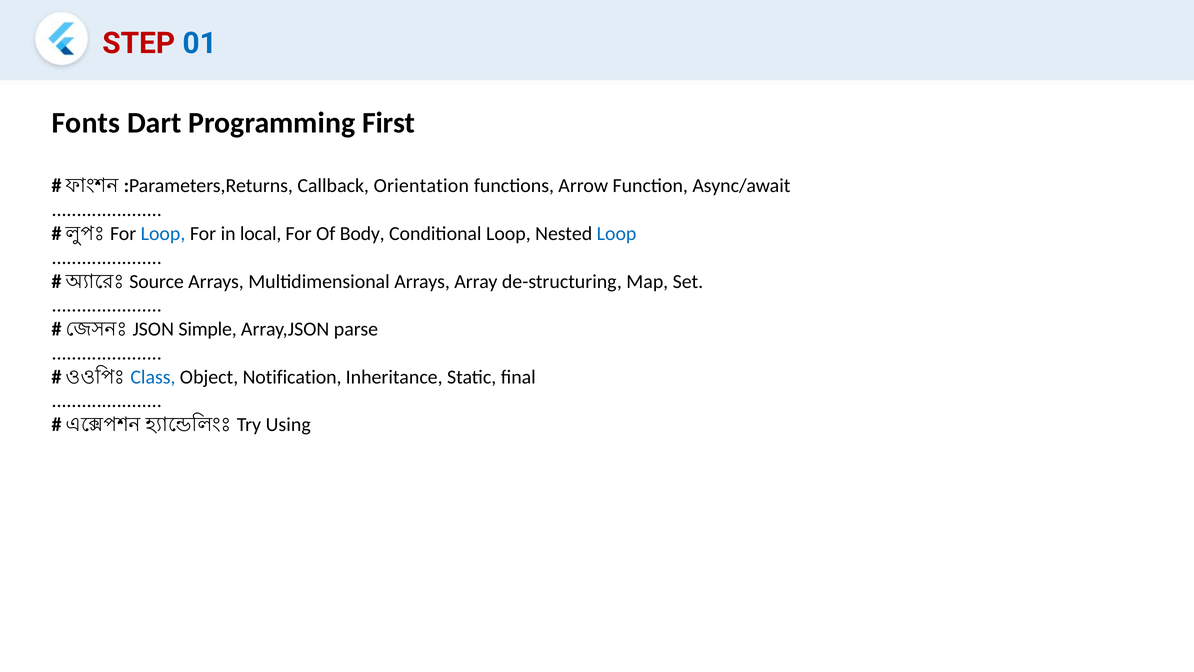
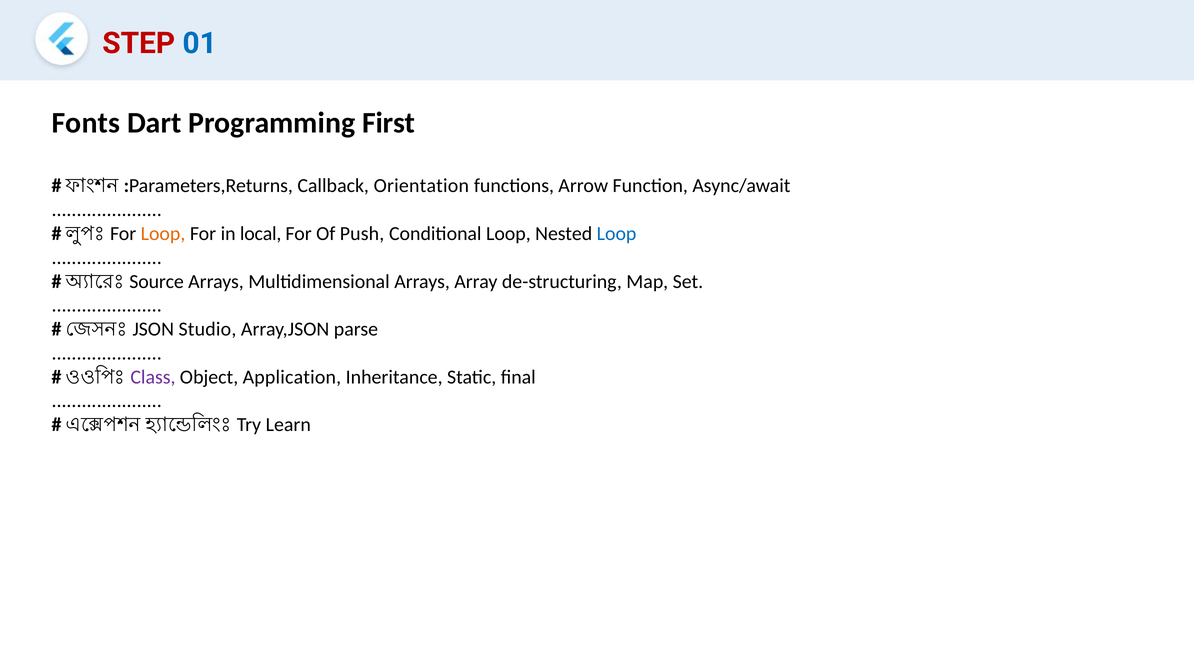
Loop colour: blue -> orange (163, 234)
Body: Body -> Push (362, 234)
Simple: Simple -> Studio (207, 329)
Class colour: blue -> purple (153, 377)
Notification: Notification -> Application (292, 377)
Using: Using -> Learn (288, 425)
